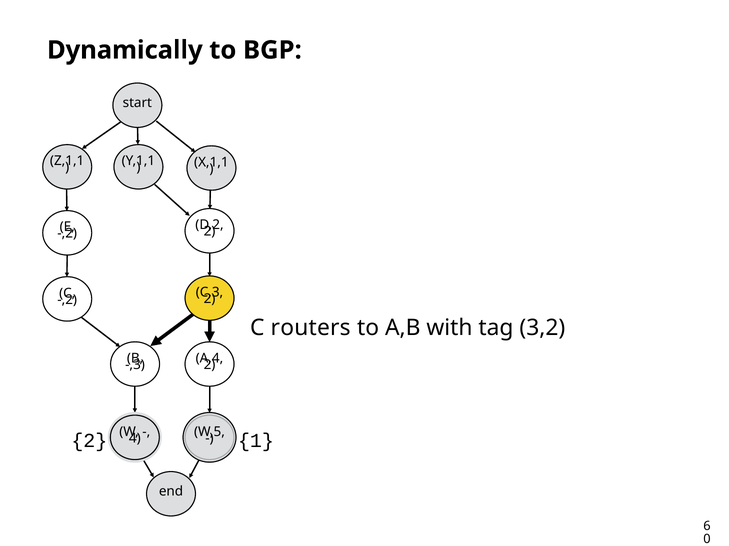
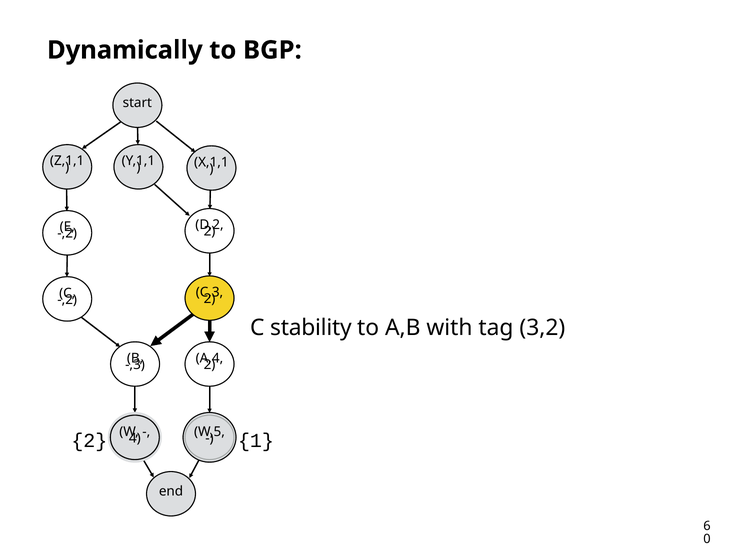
routers: routers -> stability (311, 328)
